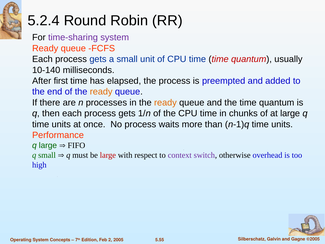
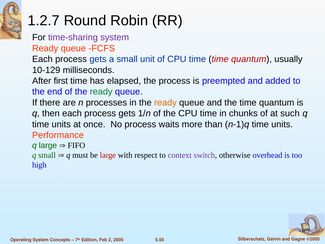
5.2.4: 5.2.4 -> 1.2.7 (44, 20)
10-140: 10-140 -> 10-129 (46, 70)
ready colour: orange -> green (101, 92)
at large: large -> such (290, 113)
